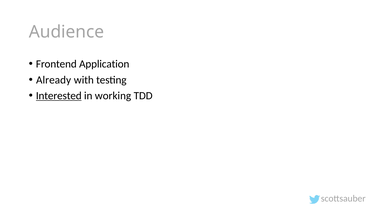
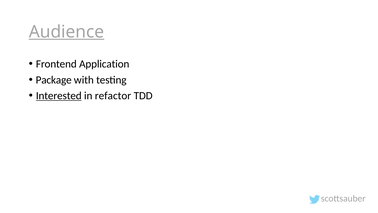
Audience underline: none -> present (67, 32)
Already: Already -> Package (54, 80)
working: working -> refactor (113, 96)
